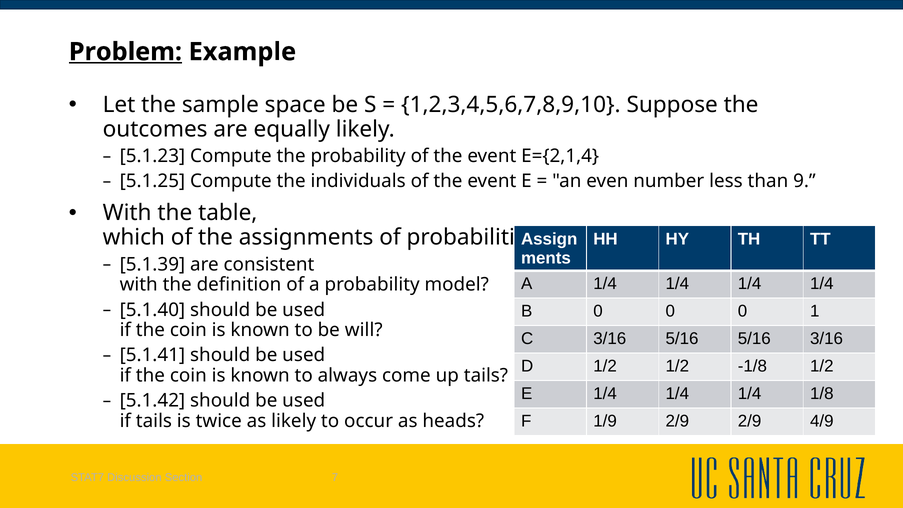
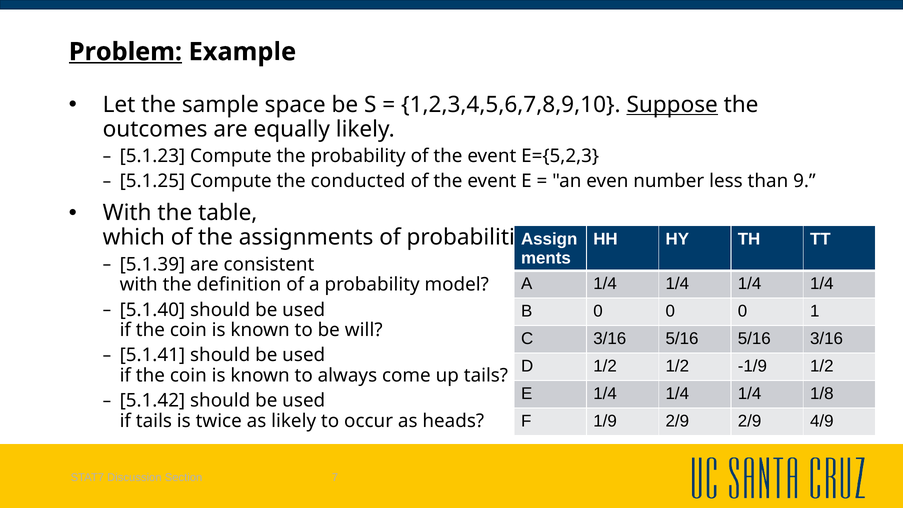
Suppose underline: none -> present (672, 105)
E={2,1,4: E={2,1,4 -> E={5,2,3 (560, 156)
individuals: individuals -> conducted (358, 181)
-1/8: -1/8 -> -1/9 (752, 366)
